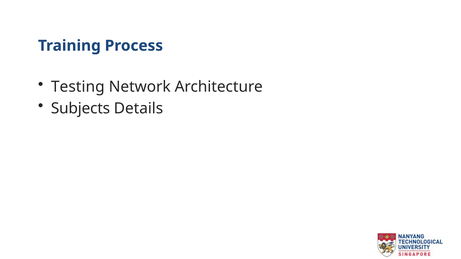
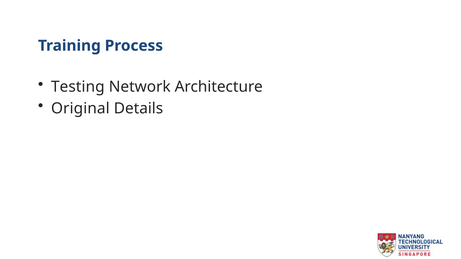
Subjects: Subjects -> Original (80, 108)
